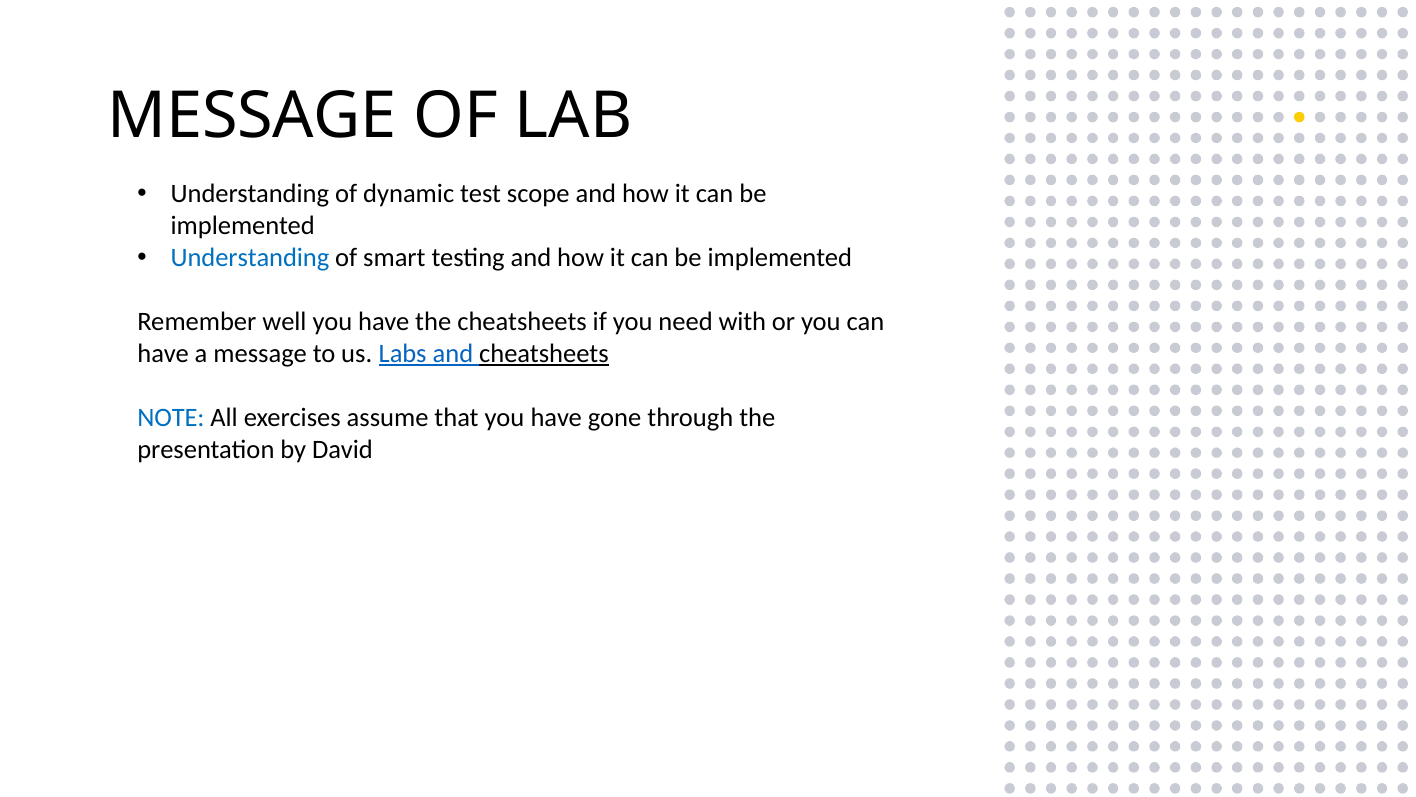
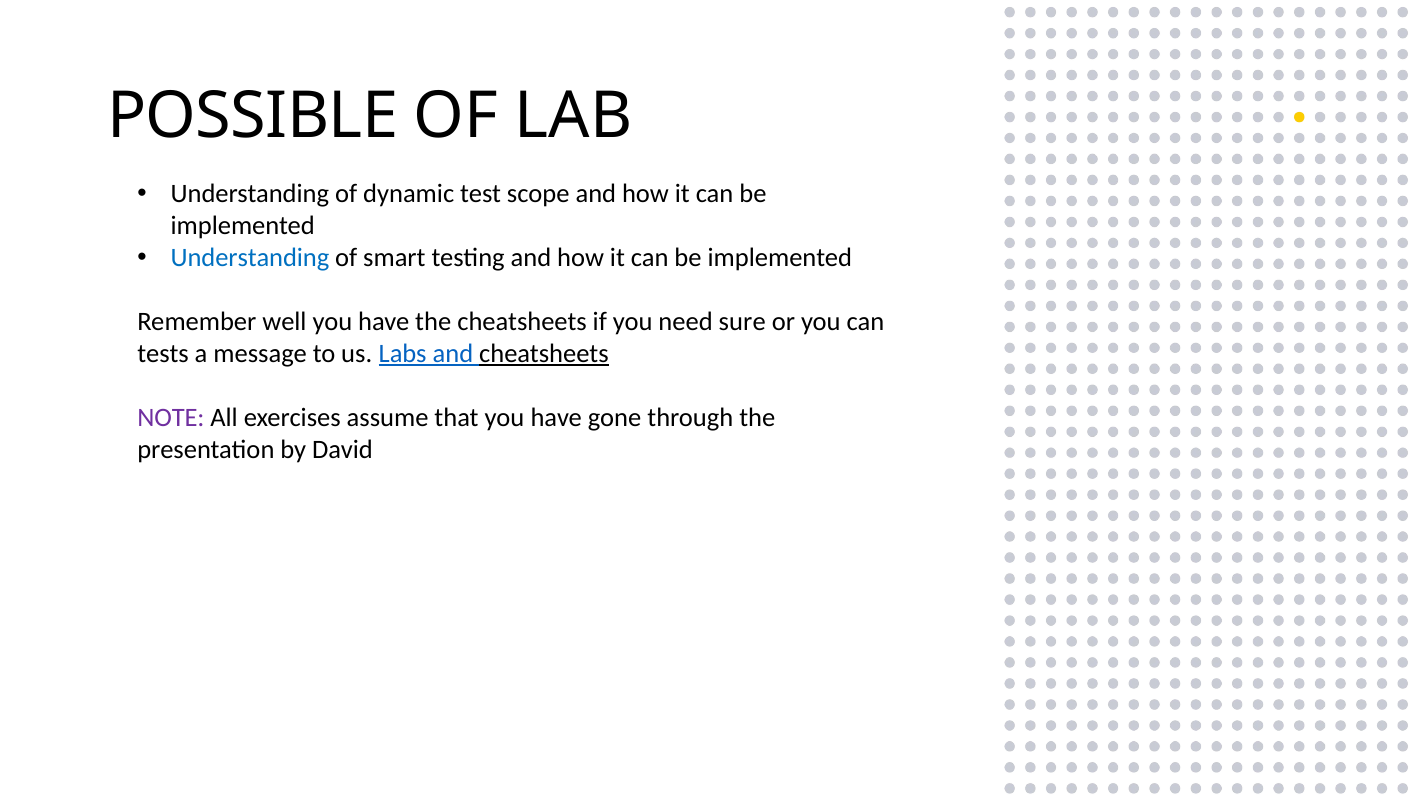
MESSAGE: MESSAGE -> POSSIBLE (253, 116)
with: with -> sure (742, 321)
have: have -> tests (163, 353)
NOTE colour: blue -> purple (171, 417)
